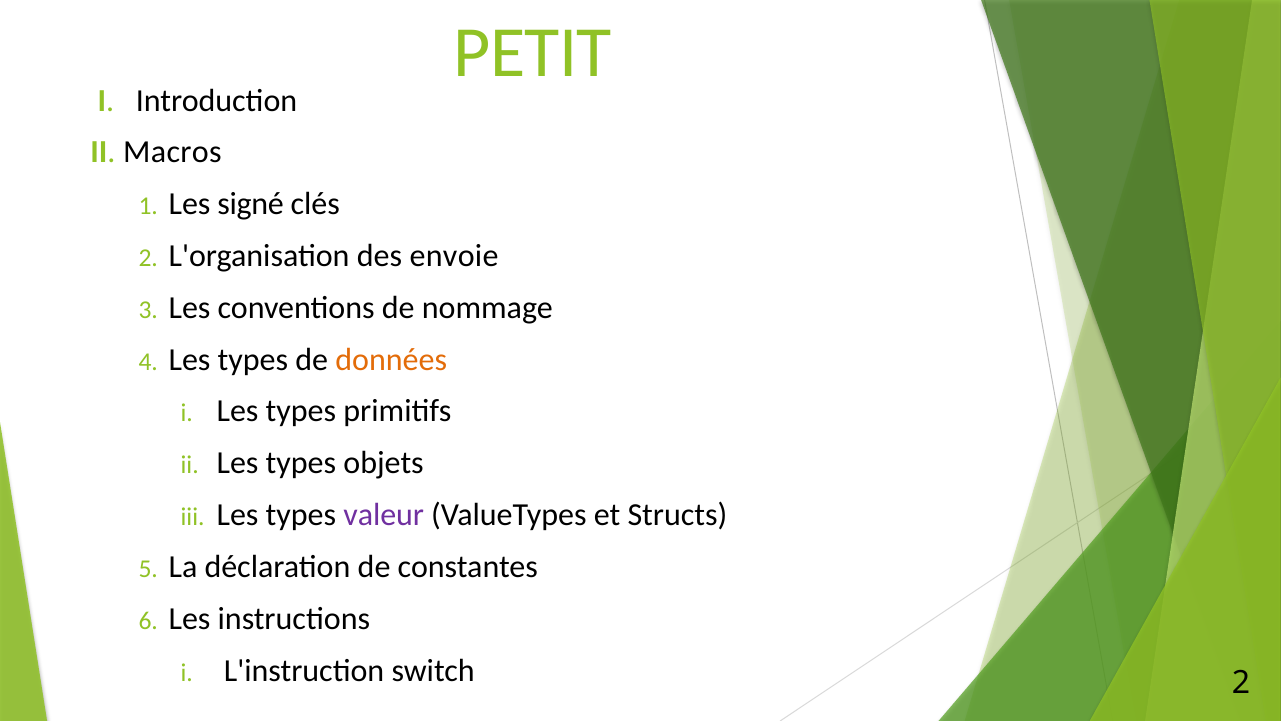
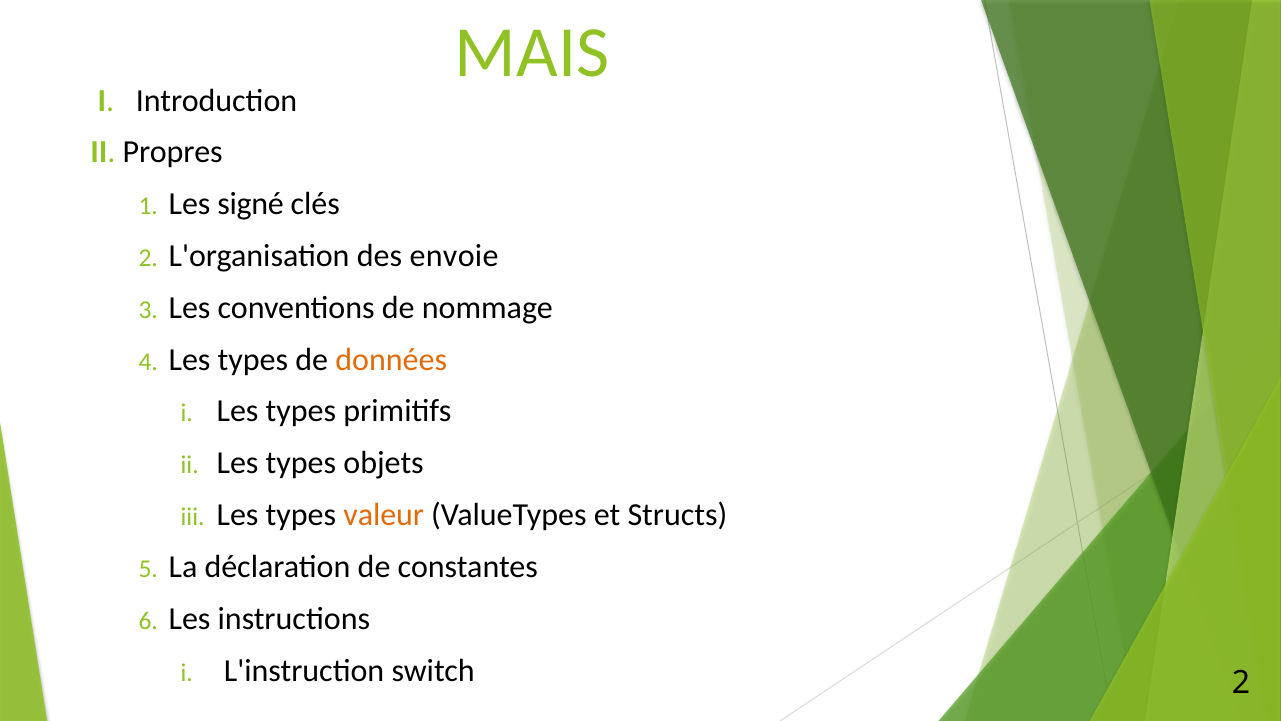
PETIT: PETIT -> MAIS (532, 53)
Macros: Macros -> Propres (173, 152)
valeur colour: purple -> orange (384, 515)
